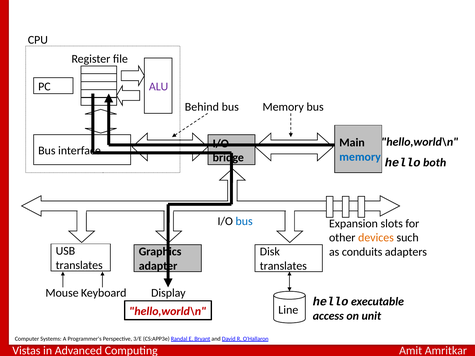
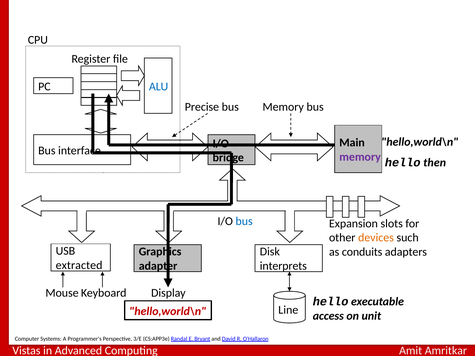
ALU colour: purple -> blue (159, 87)
Behind: Behind -> Precise (202, 107)
memory colour: blue -> purple (360, 157)
both: both -> then (435, 163)
translates: translates -> extracted (79, 265)
translates: translates -> interprets (283, 266)
